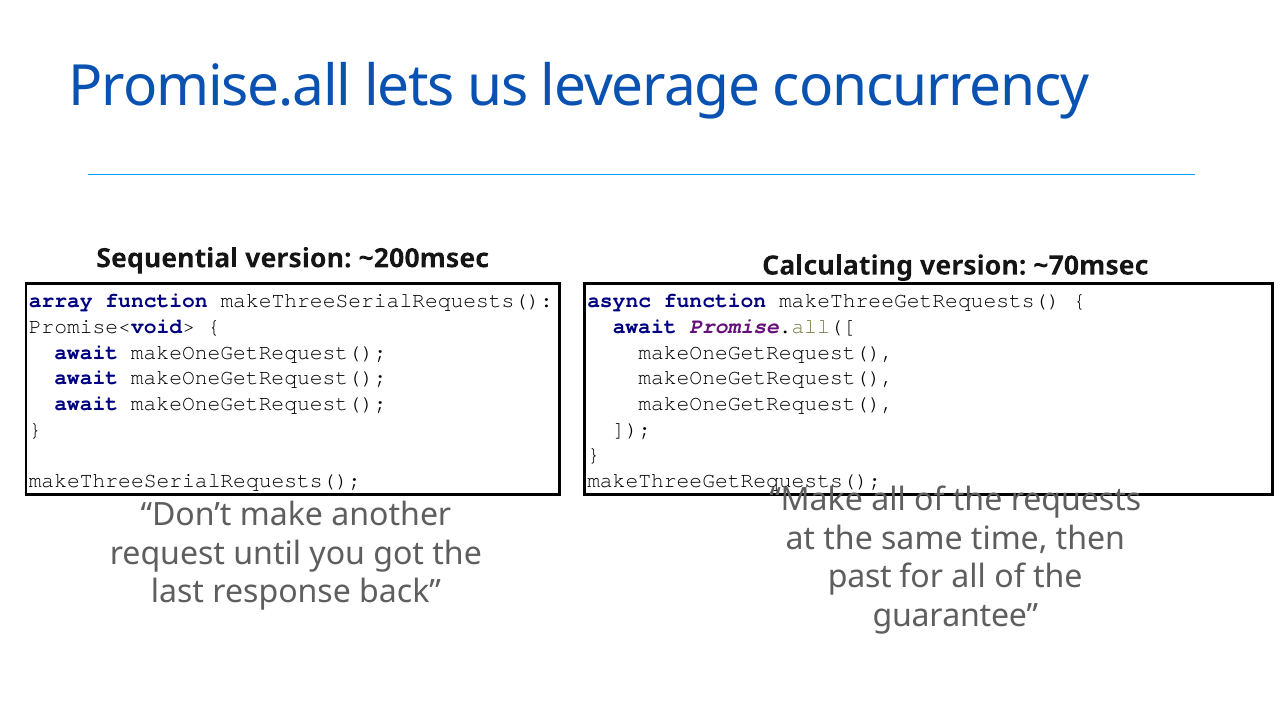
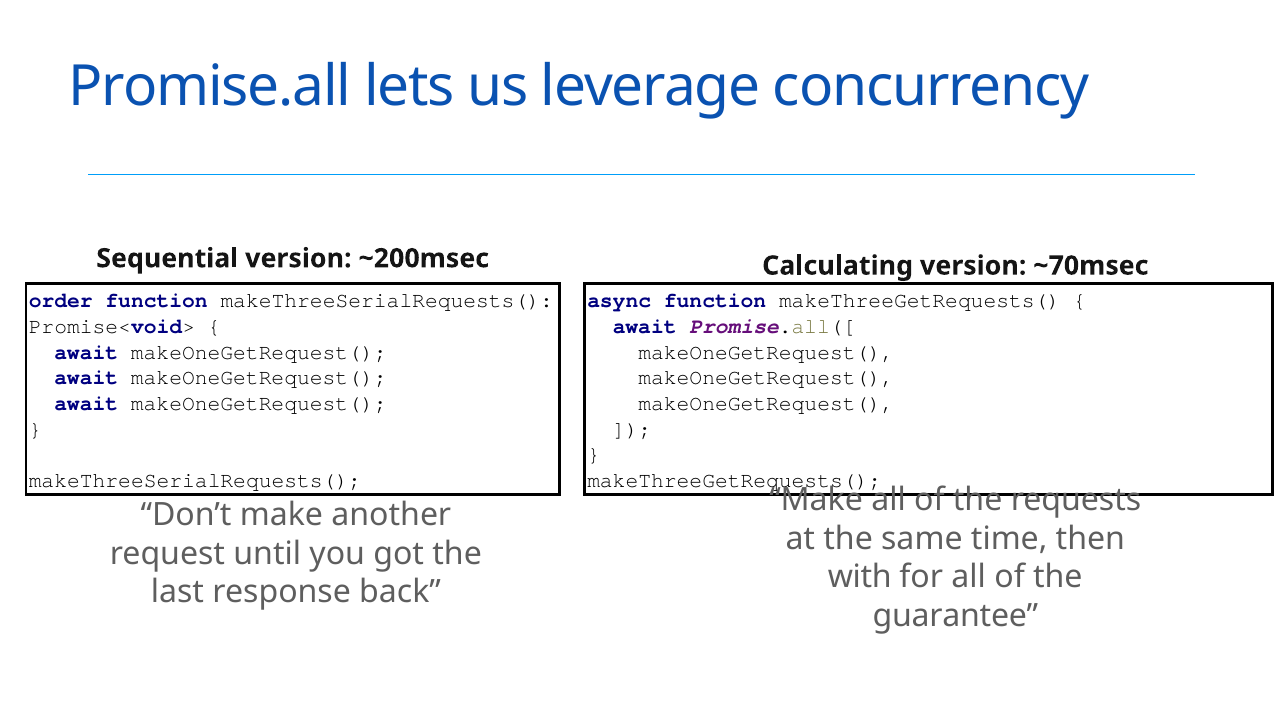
array: array -> order (61, 301)
past: past -> with (860, 577)
